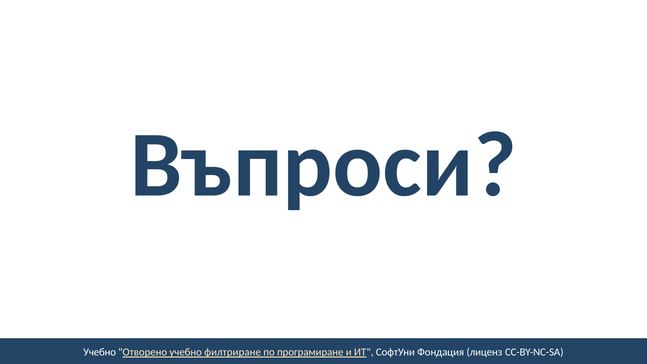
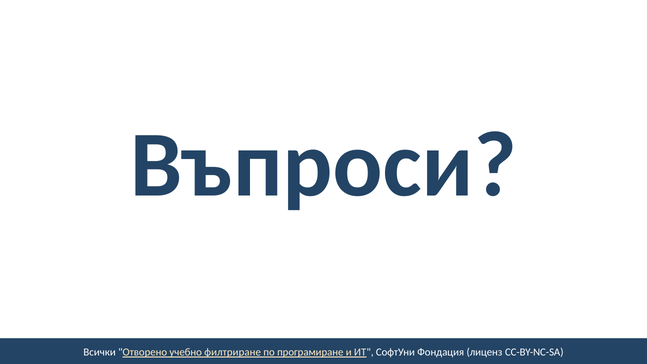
Учебно: Учебно -> Всички (100, 352)
